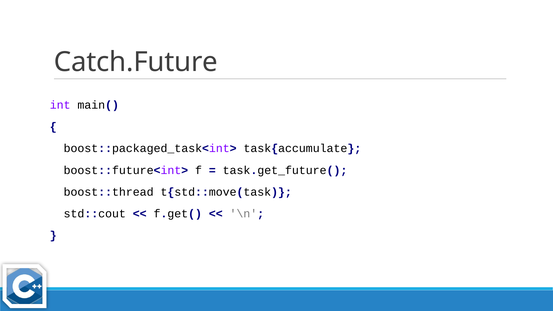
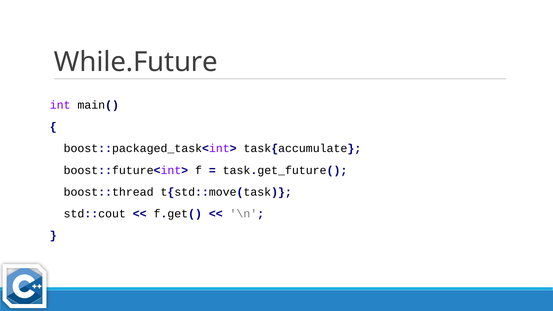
Catch.Future: Catch.Future -> While.Future (136, 62)
